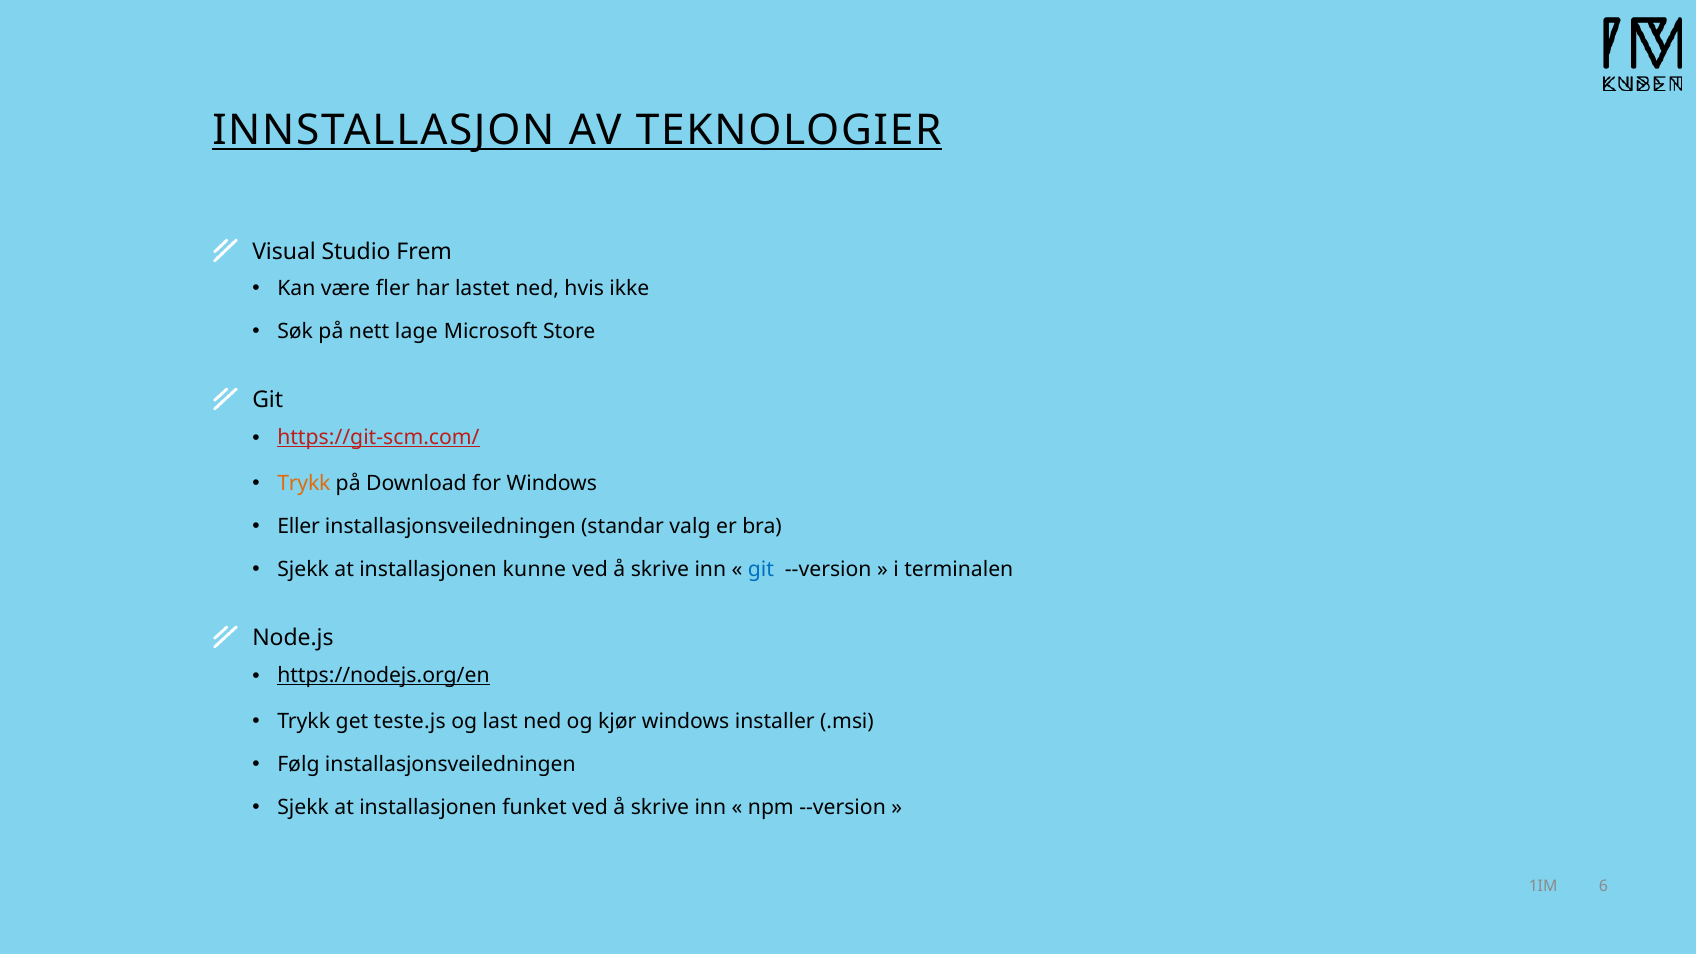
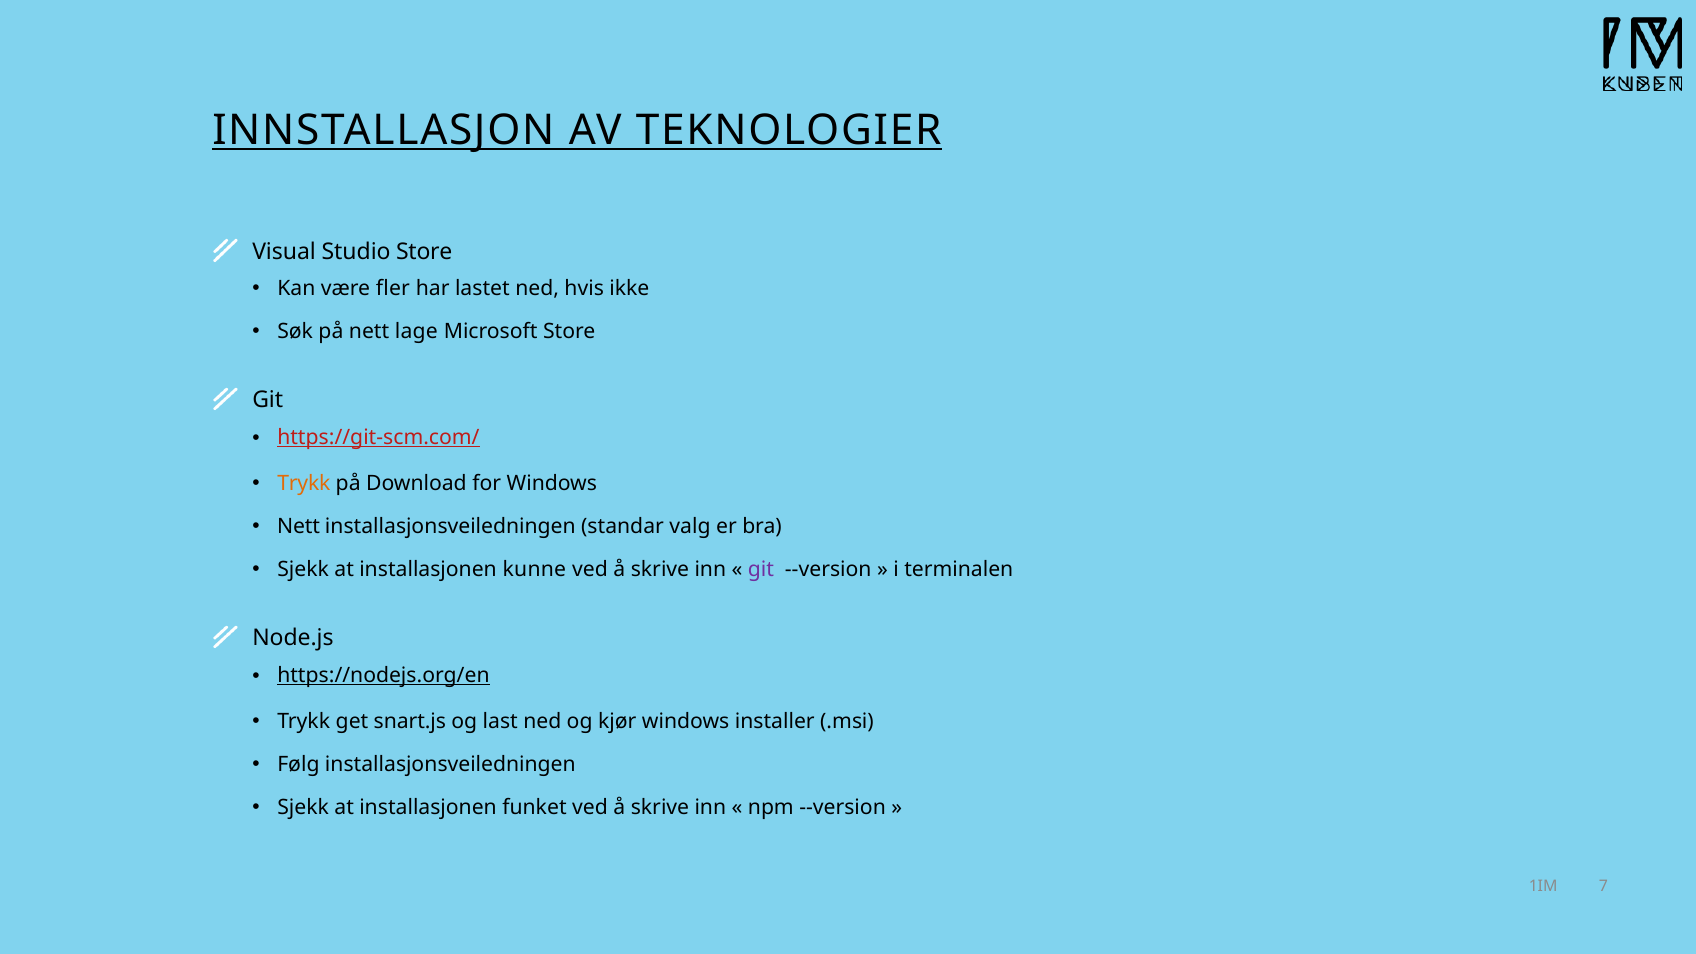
Studio Frem: Frem -> Store (424, 252)
Eller: Eller -> Nett (299, 527)
git colour: blue -> purple (761, 570)
teste.js: teste.js -> snart.js (410, 722)
6: 6 -> 7 (1603, 886)
